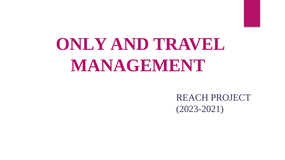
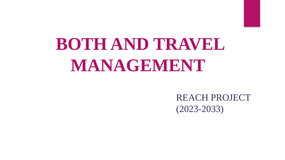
ONLY: ONLY -> BOTH (82, 44)
2023-2021: 2023-2021 -> 2023-2033 (200, 109)
